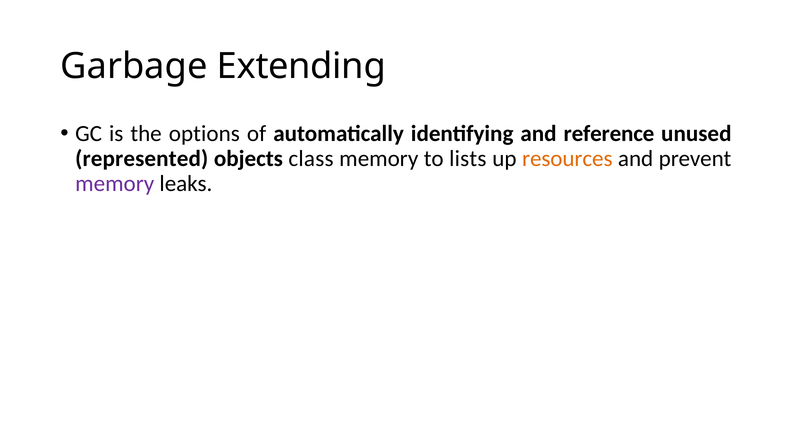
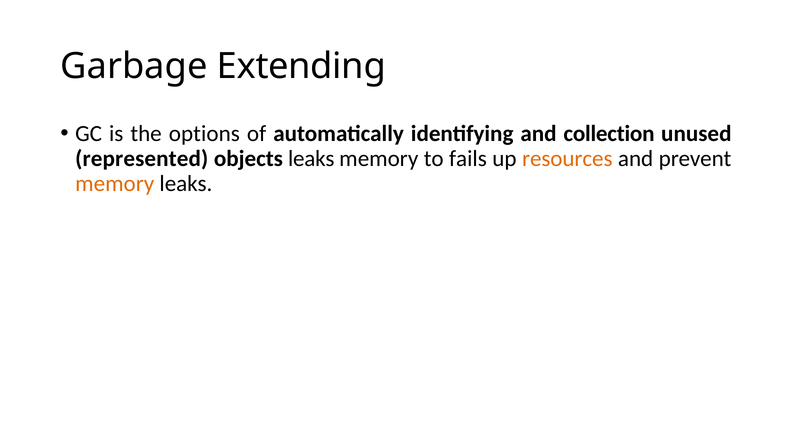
reference: reference -> collection (609, 134)
objects class: class -> leaks (311, 159)
lists: lists -> fails (468, 159)
memory colour: purple -> orange (115, 184)
